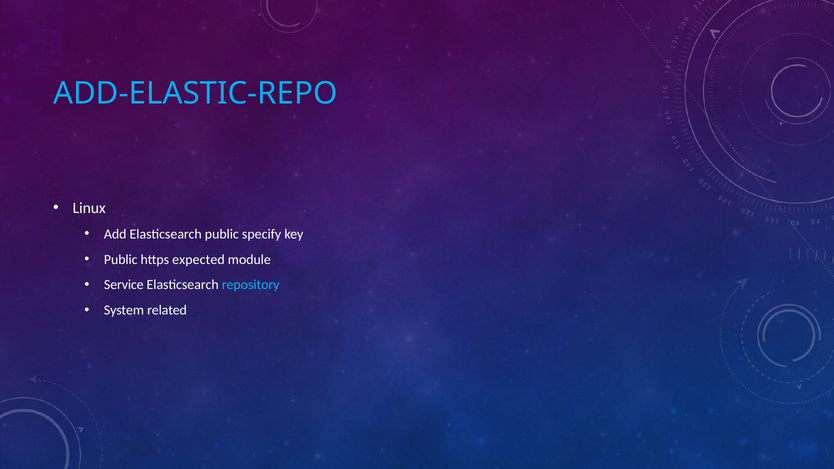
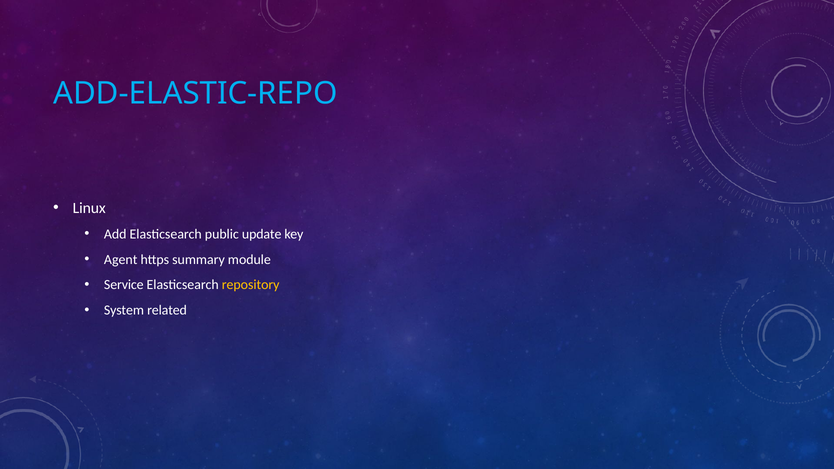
specify: specify -> update (262, 234)
Public: Public -> Agent (121, 260)
expected: expected -> summary (198, 260)
repository colour: light blue -> yellow (251, 285)
